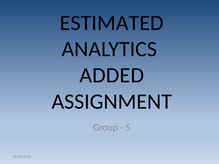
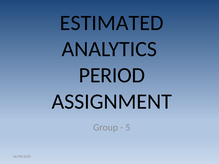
ADDED: ADDED -> PERIOD (112, 75)
